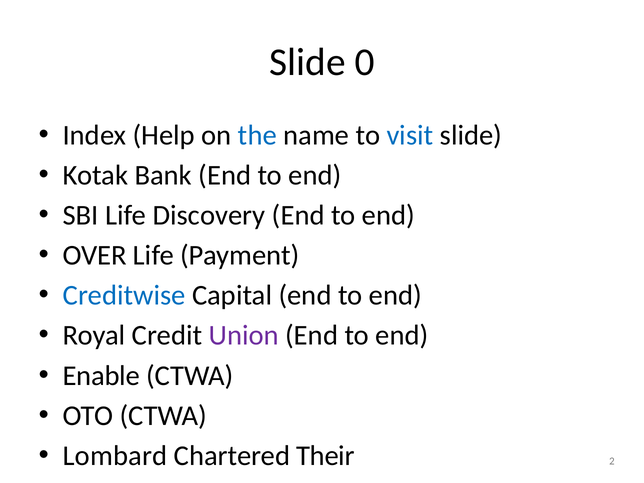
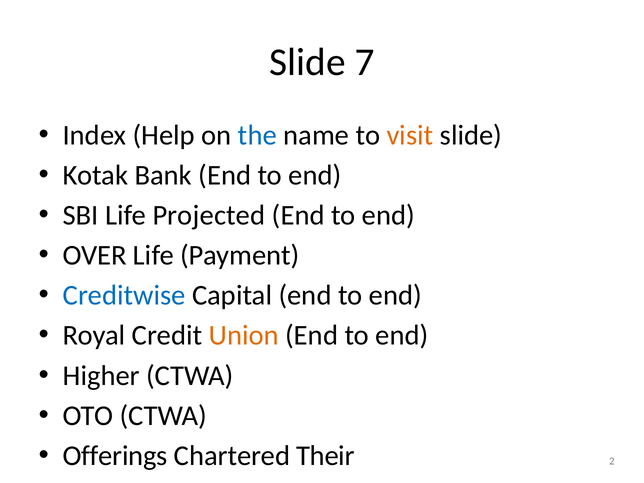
0: 0 -> 7 (364, 62)
visit colour: blue -> orange (410, 135)
Discovery: Discovery -> Projected (209, 215)
Union colour: purple -> orange (244, 336)
Enable: Enable -> Higher (101, 376)
Lombard: Lombard -> Offerings (115, 456)
